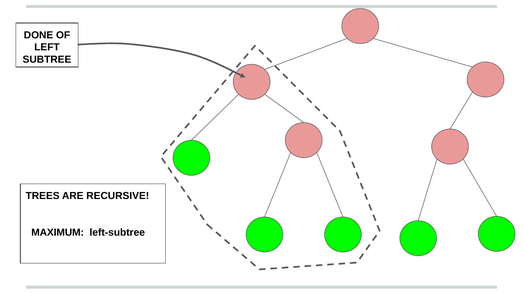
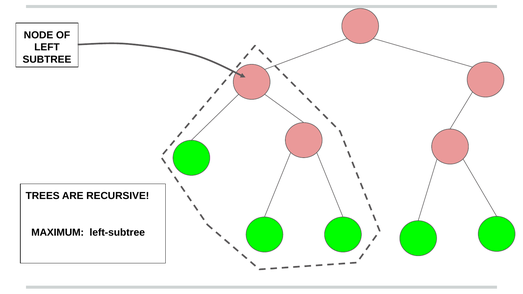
DONE: DONE -> NODE (39, 35)
